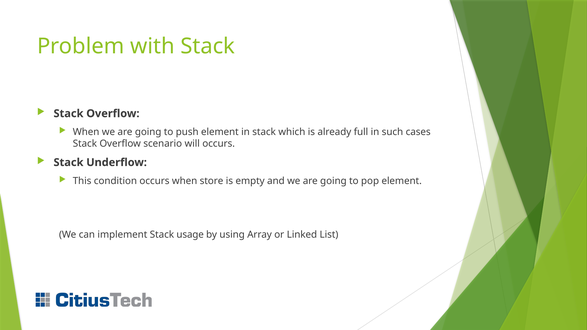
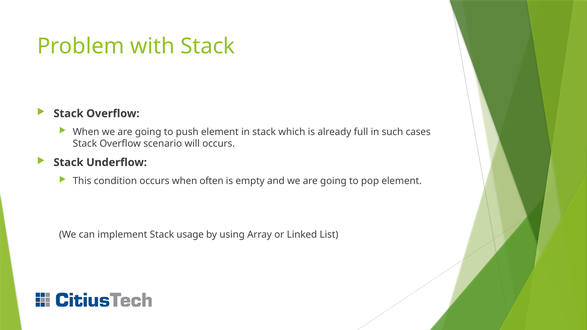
store: store -> often (212, 181)
